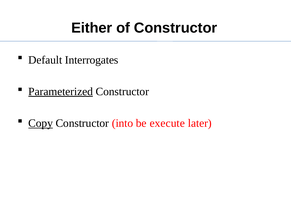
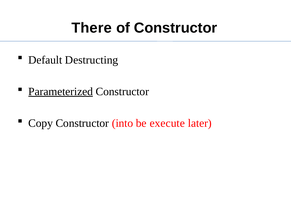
Either: Either -> There (92, 28)
Interrogates: Interrogates -> Destructing (92, 60)
Copy underline: present -> none (41, 123)
